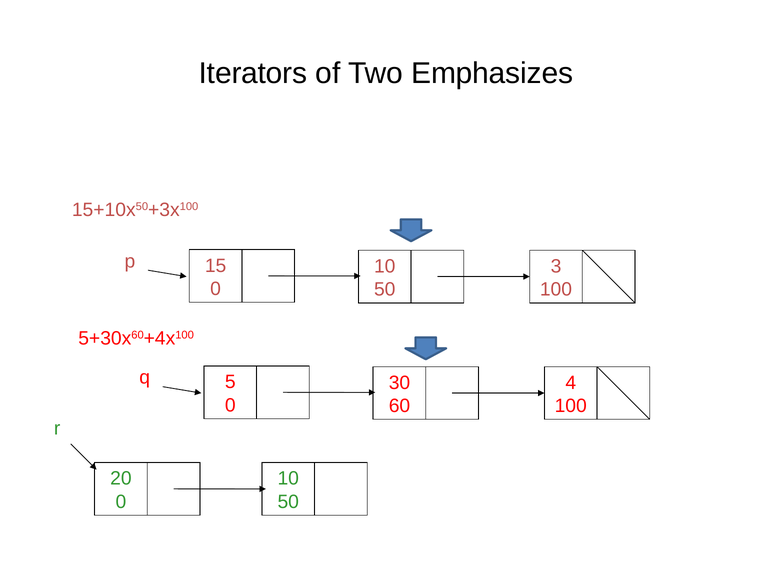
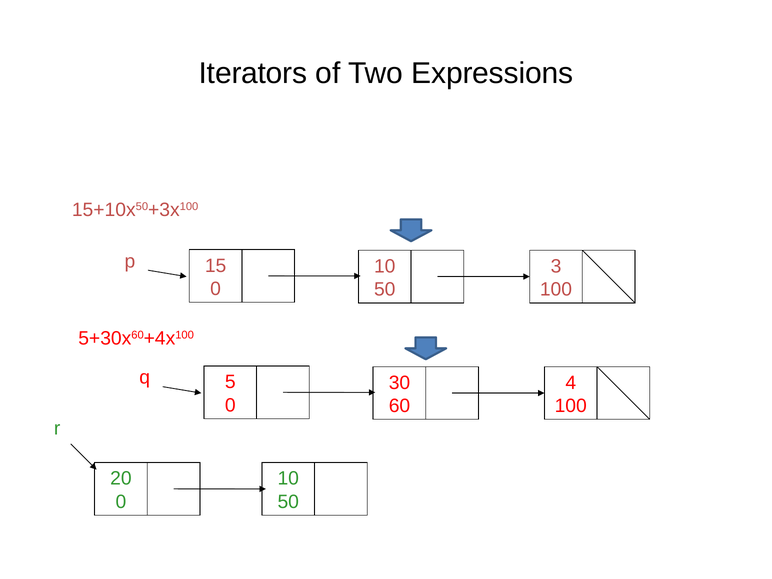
Emphasizes: Emphasizes -> Expressions (492, 74)
